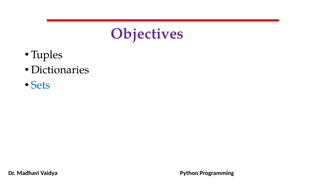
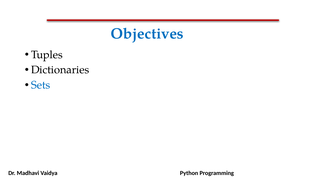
Objectives colour: purple -> blue (147, 34)
